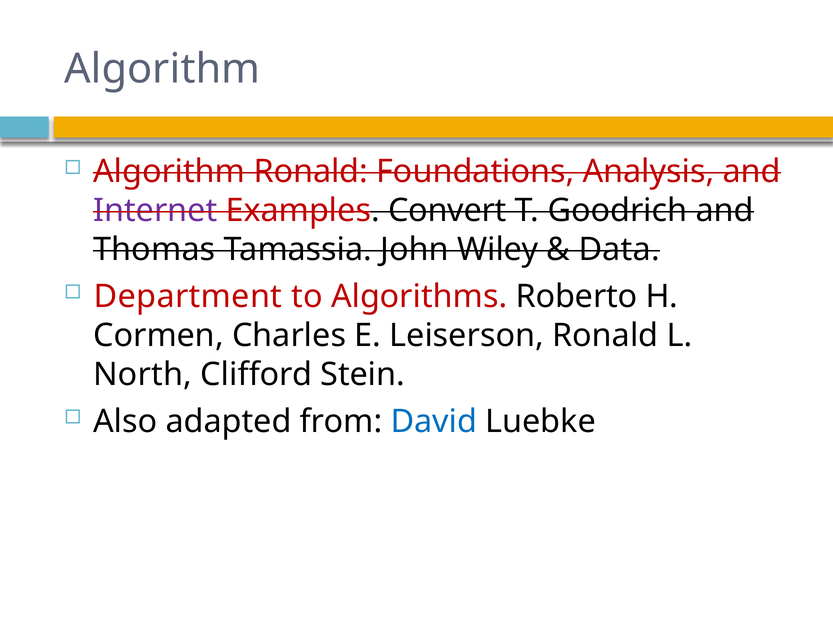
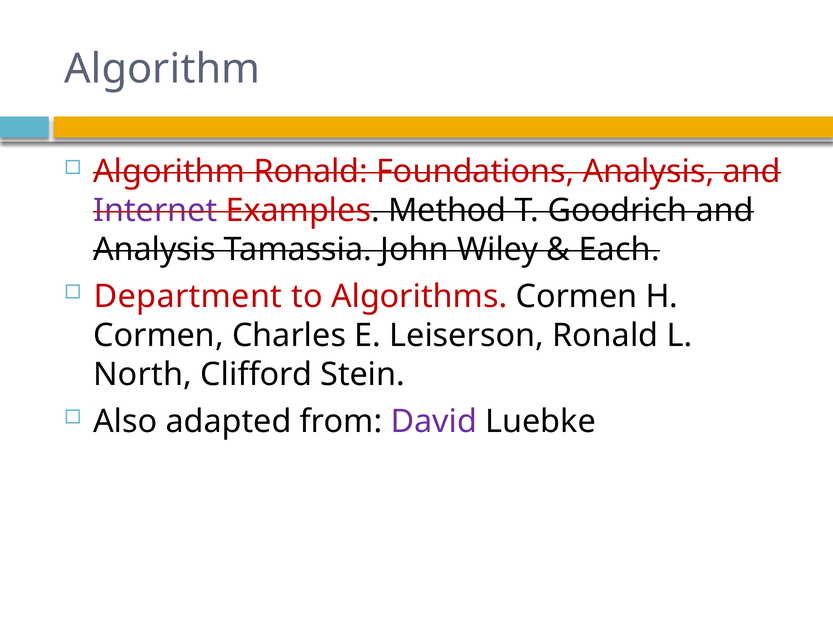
Convert: Convert -> Method (447, 211)
Thomas: Thomas -> Analysis (154, 249)
Data: Data -> Each (619, 249)
Algorithms Roberto: Roberto -> Cormen (577, 296)
David colour: blue -> purple (434, 421)
